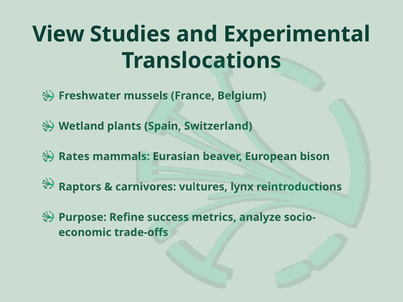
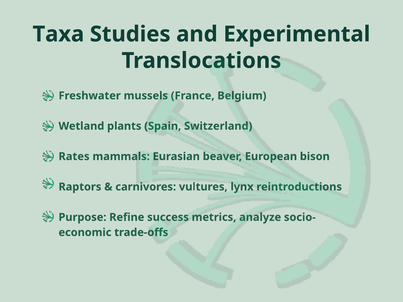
View: View -> Taxa (58, 34)
